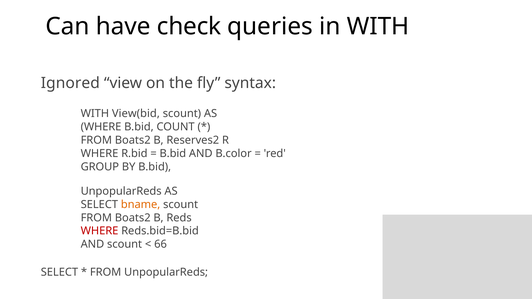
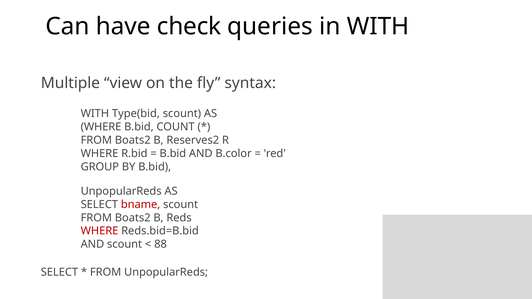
Ignored: Ignored -> Multiple (70, 83)
View(bid: View(bid -> Type(bid (136, 114)
bname colour: orange -> red (141, 205)
66: 66 -> 88 (161, 244)
